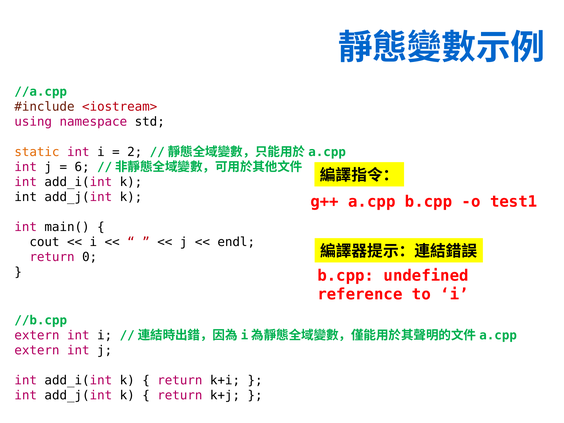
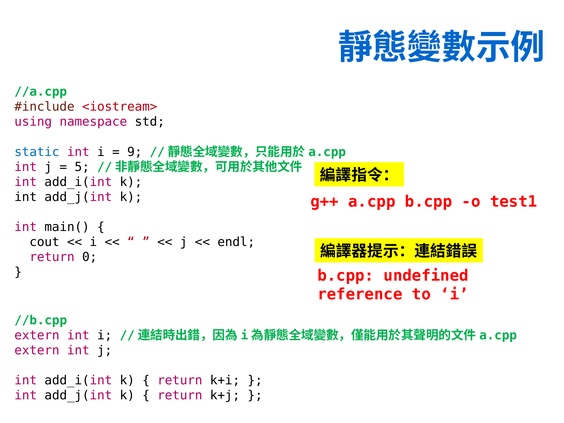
static colour: orange -> blue (37, 152)
2: 2 -> 9 (135, 152)
6: 6 -> 5 (82, 167)
